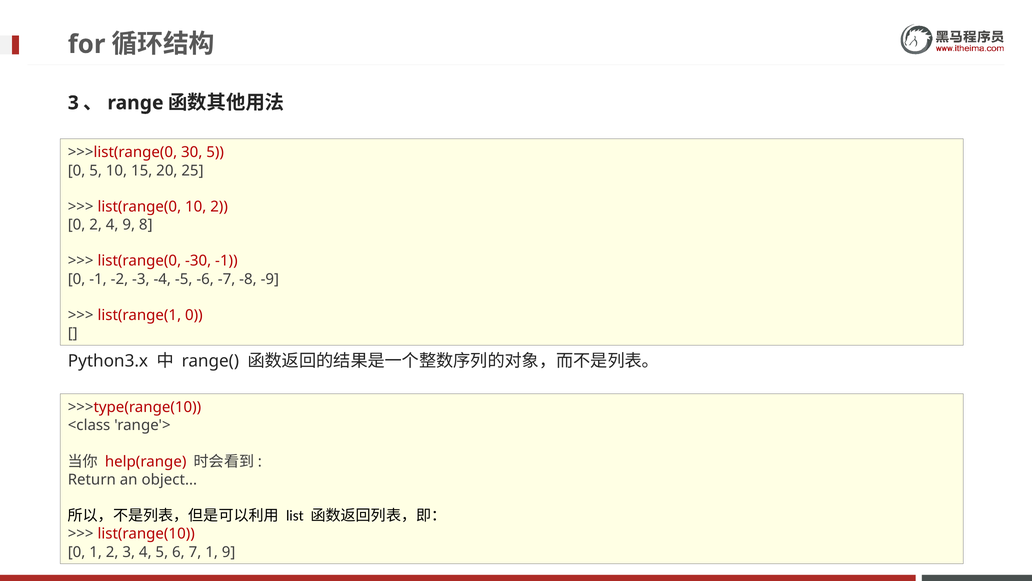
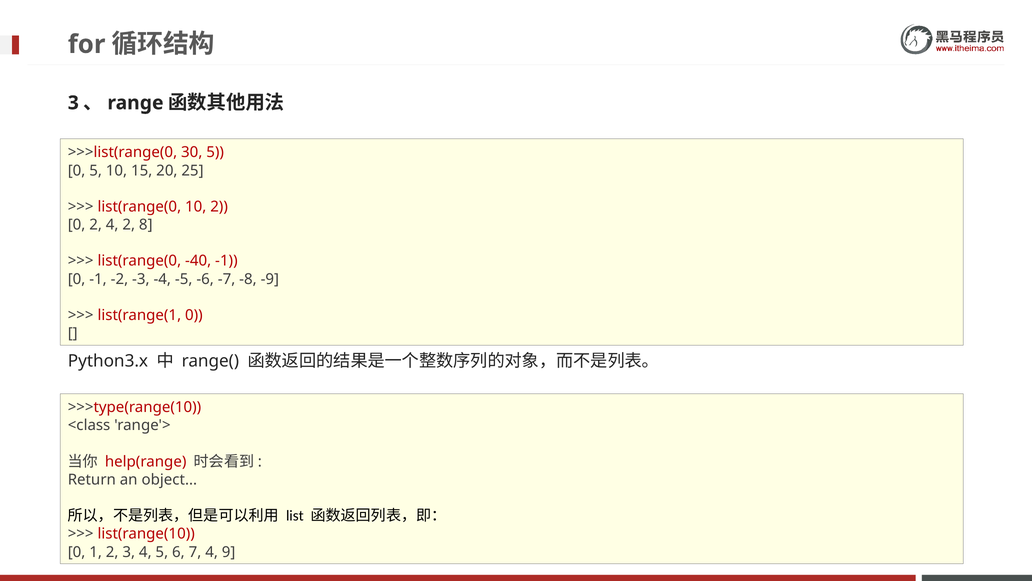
4 9: 9 -> 2 (129, 225)
-30: -30 -> -40 (198, 261)
7 1: 1 -> 4 (212, 552)
